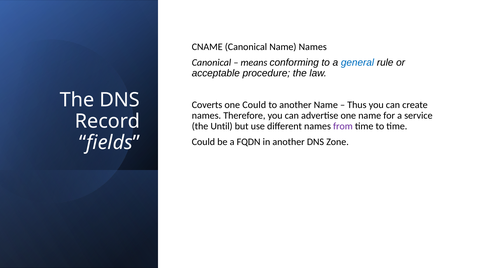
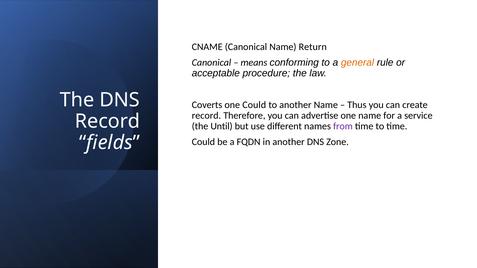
Name Names: Names -> Return (313, 47)
general colour: blue -> orange (358, 63)
names: names -> record (206, 116)
